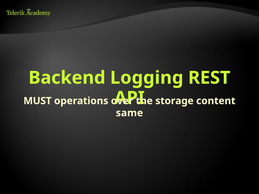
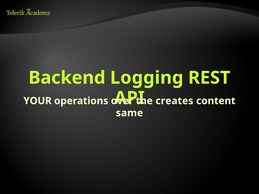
MUST: MUST -> YOUR (38, 101)
storage: storage -> creates (174, 101)
